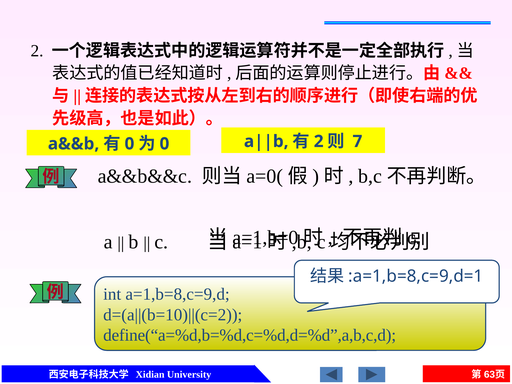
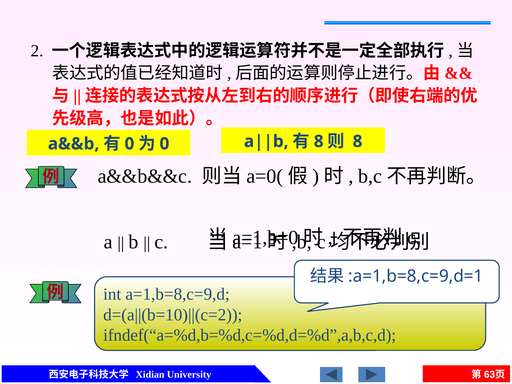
2: 2 -> 8 (319, 141)
7: 7 -> 8 (357, 141)
define(“a=%d,b=%d,c=%d,d=%d”,a,b,c,d: define(“a=%d,b=%d,c=%d,d=%d”,a,b,c,d -> ifndef(“a=%d,b=%d,c=%d,d=%d”,a,b,c,d (250, 335)
